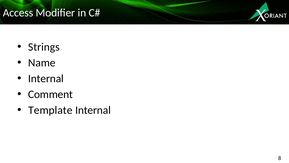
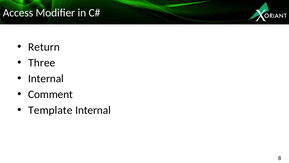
Strings: Strings -> Return (44, 47)
Name: Name -> Three (42, 63)
